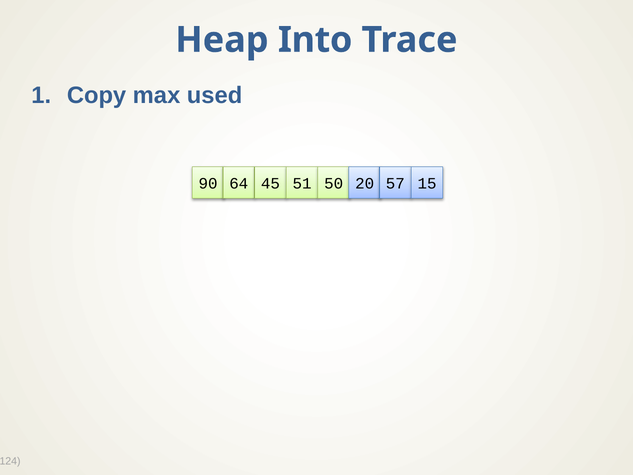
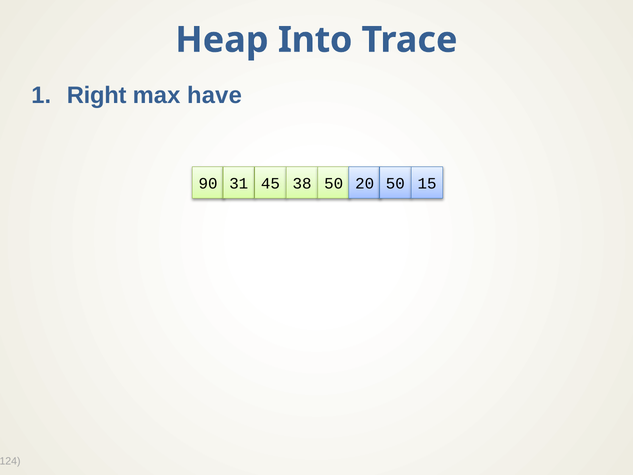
Copy: Copy -> Right (97, 95)
used: used -> have (214, 95)
64: 64 -> 31 (239, 183)
51: 51 -> 38 (302, 183)
20 57: 57 -> 50 (395, 183)
